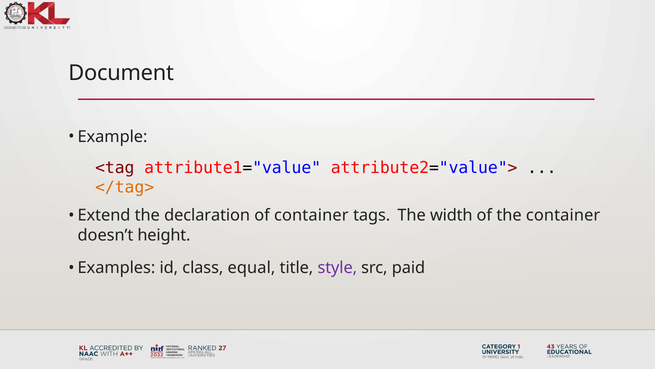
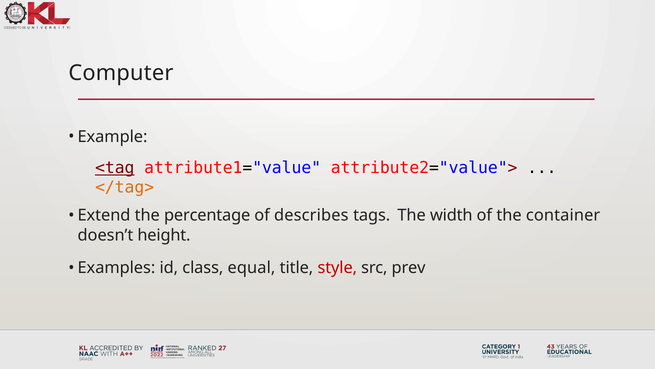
Document: Document -> Computer (121, 73)
<tag underline: none -> present (115, 168)
declaration: declaration -> percentage (207, 215)
of container: container -> describes (311, 215)
style colour: purple -> red (337, 268)
paid: paid -> prev (409, 268)
